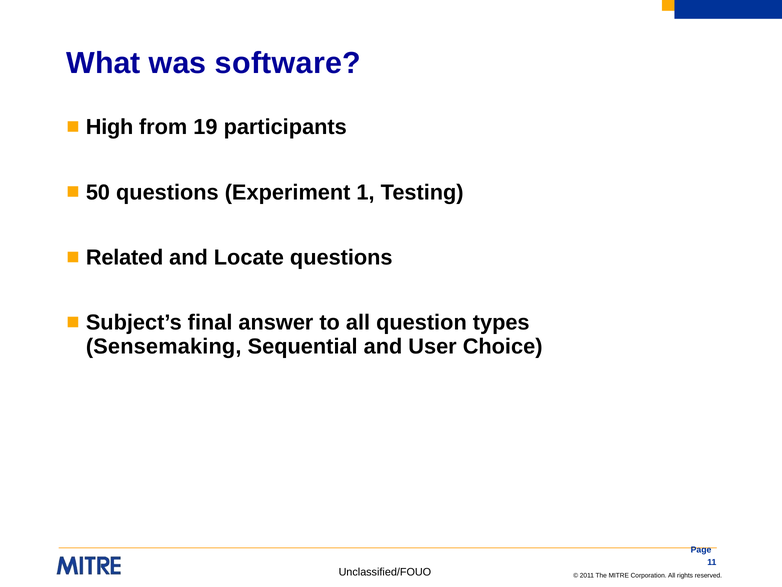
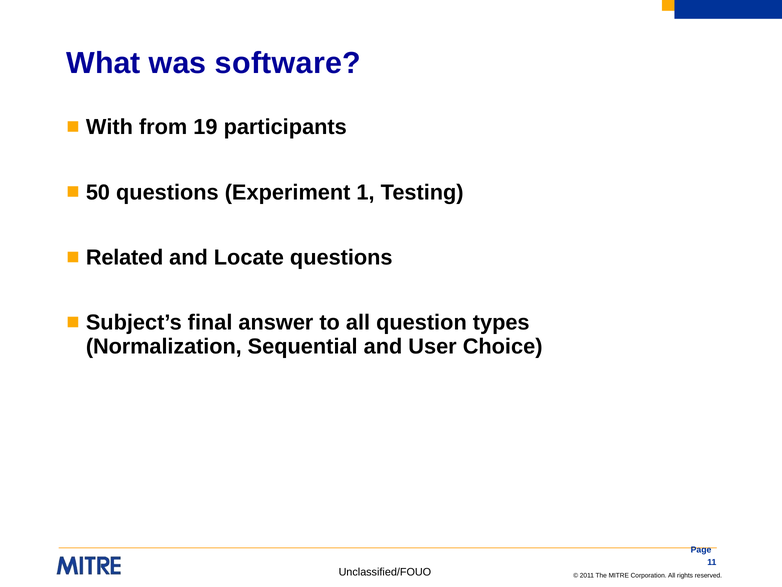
High: High -> With (109, 127)
Sensemaking: Sensemaking -> Normalization (164, 346)
